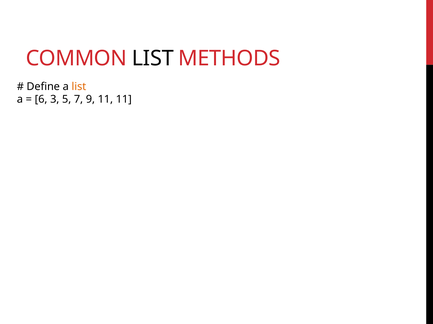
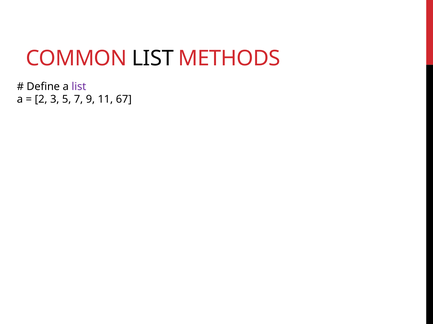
list colour: orange -> purple (79, 87)
6: 6 -> 2 (41, 100)
11 11: 11 -> 67 (124, 100)
